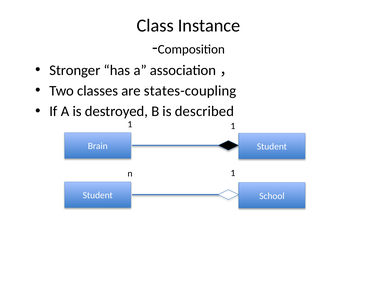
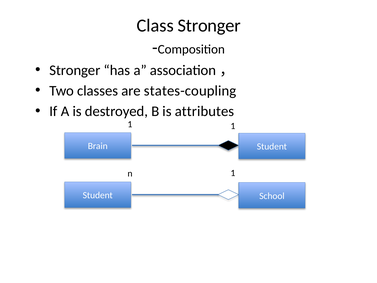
Class Instance: Instance -> Stronger (209, 25)
described: described -> attributes (205, 111)
